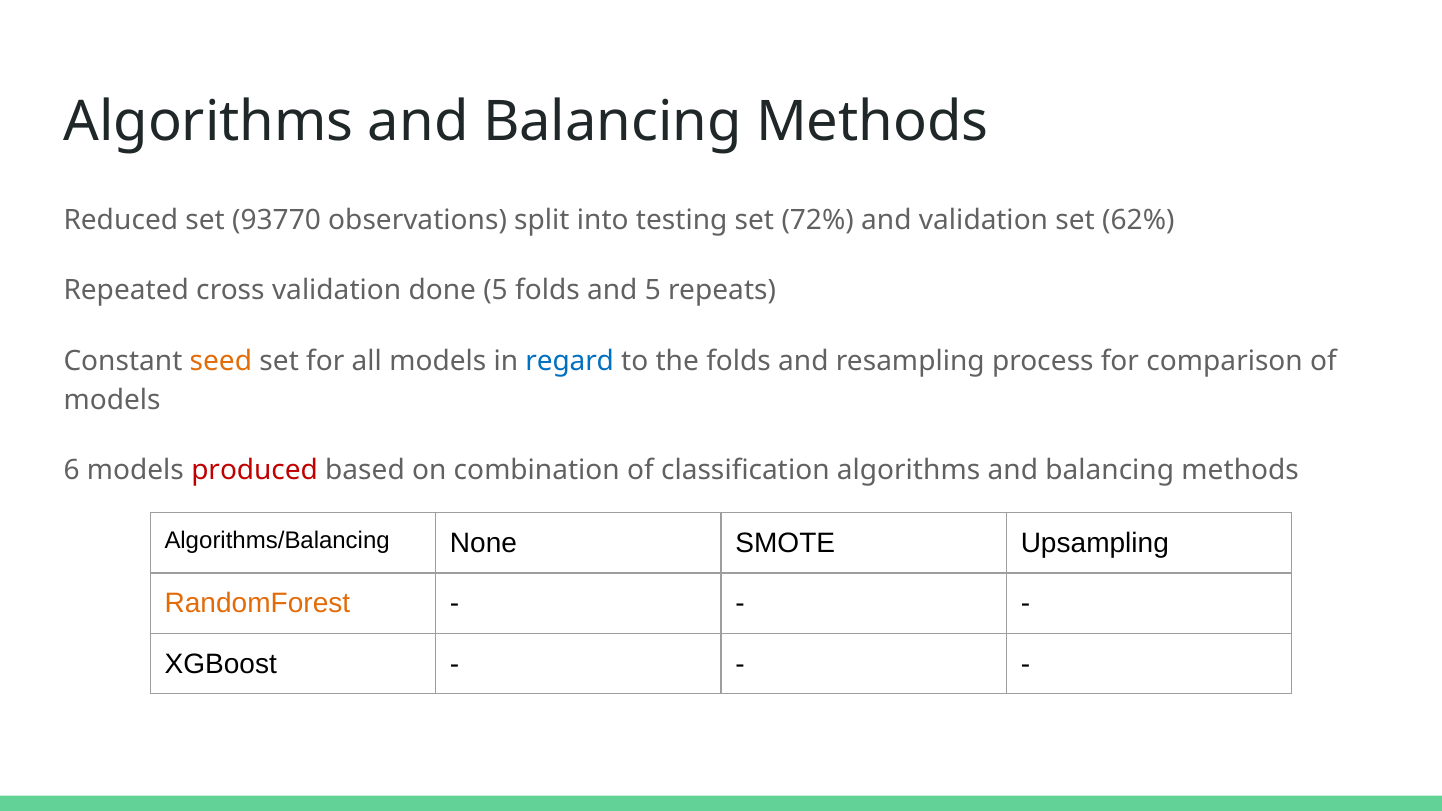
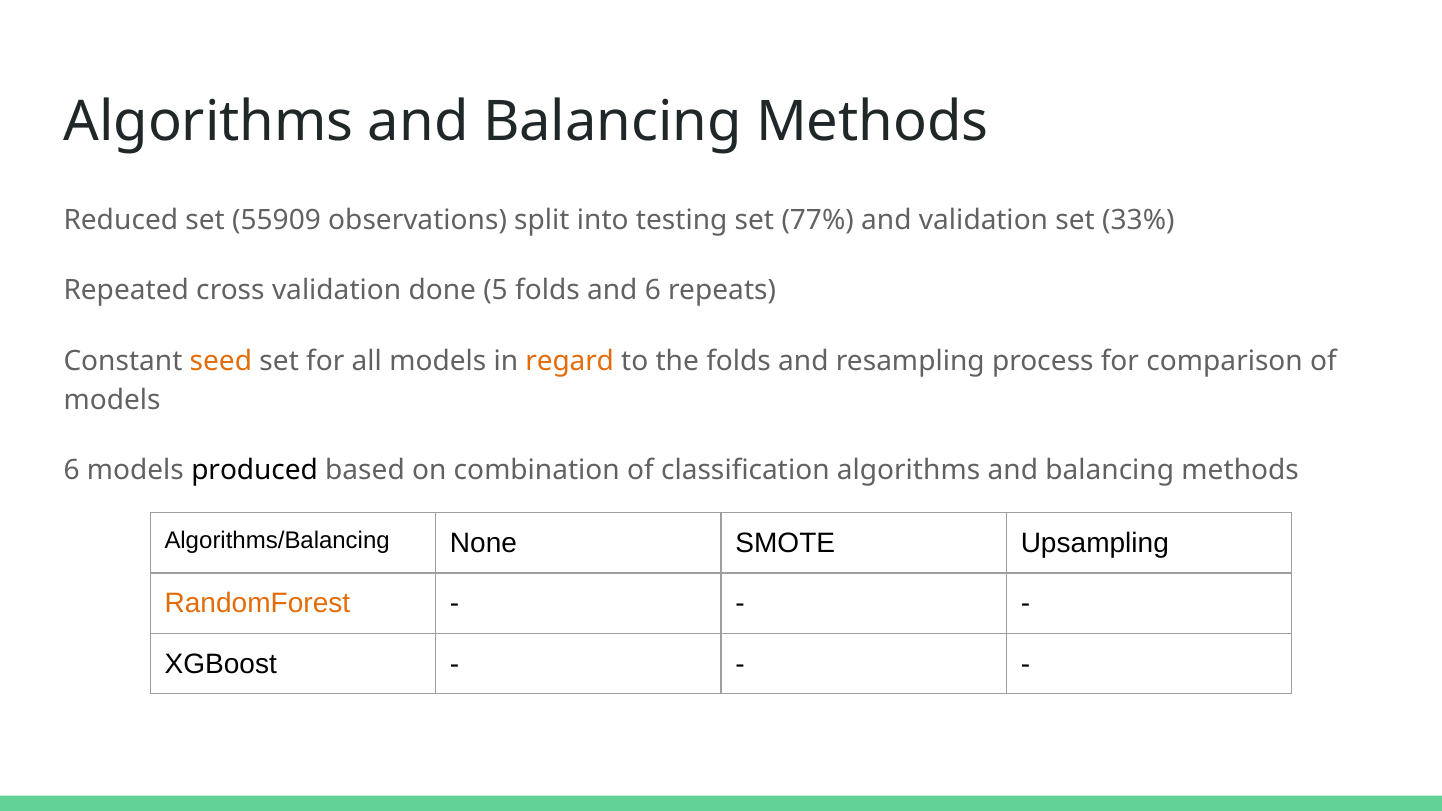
93770: 93770 -> 55909 (277, 220)
72%: 72% -> 77% (818, 220)
62%: 62% -> 33% (1138, 220)
and 5: 5 -> 6 (653, 291)
regard colour: blue -> orange (570, 361)
produced colour: red -> black (255, 471)
